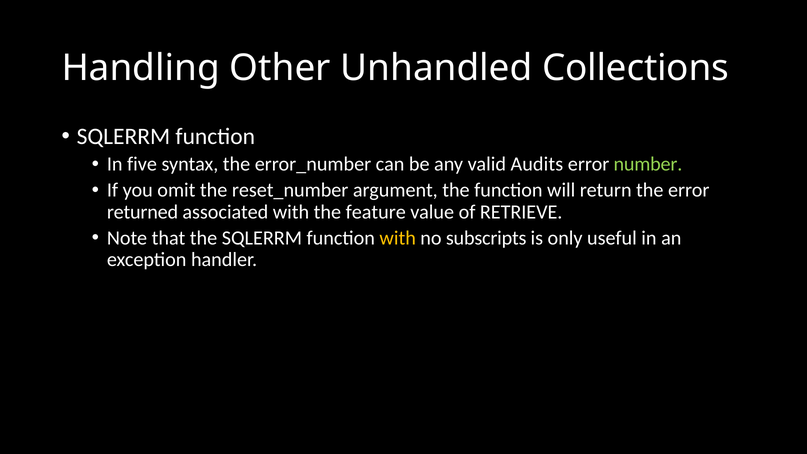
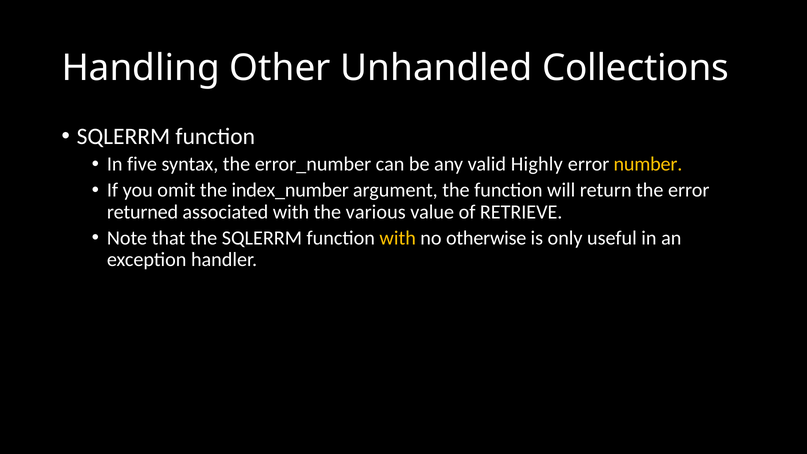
Audits: Audits -> Highly (537, 164)
number colour: light green -> yellow (648, 164)
reset_number: reset_number -> index_number (290, 190)
feature: feature -> various (376, 212)
subscripts: subscripts -> otherwise (486, 238)
